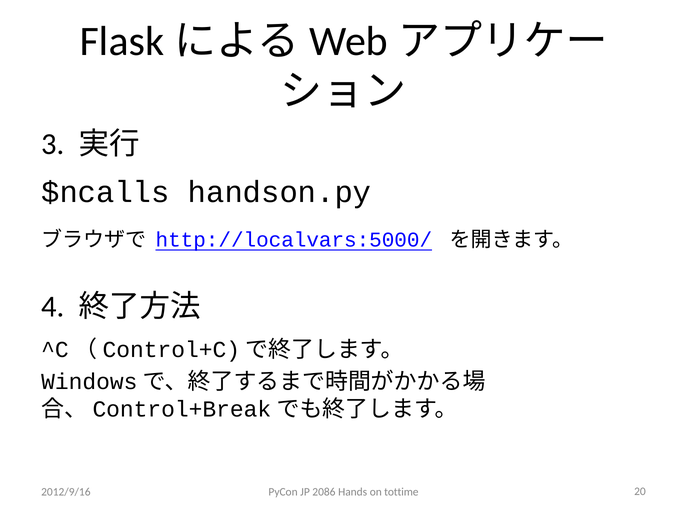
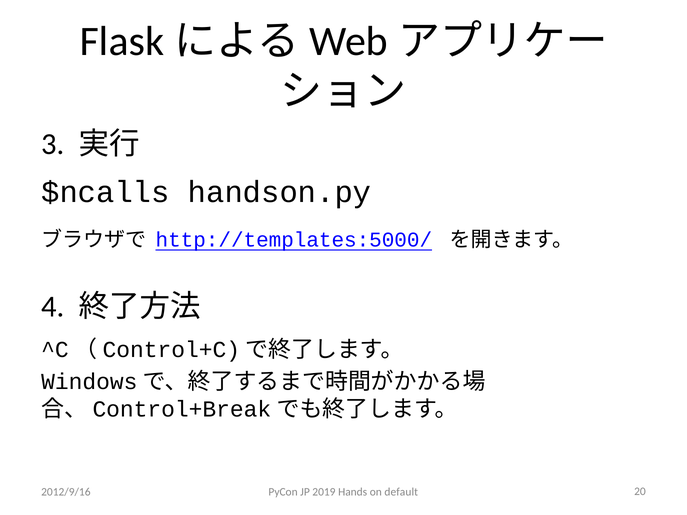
http://localvars:5000/: http://localvars:5000/ -> http://templates:5000/ (294, 240)
2086: 2086 -> 2019 (324, 492)
tottime: tottime -> default (401, 492)
